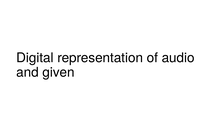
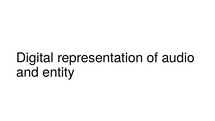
given: given -> entity (58, 72)
